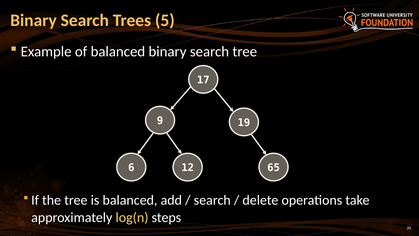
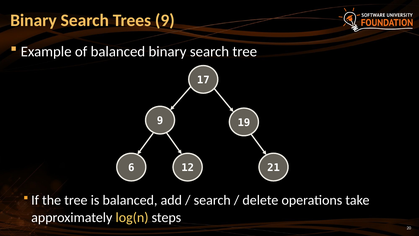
Trees 5: 5 -> 9 (165, 20)
65: 65 -> 21 (274, 168)
